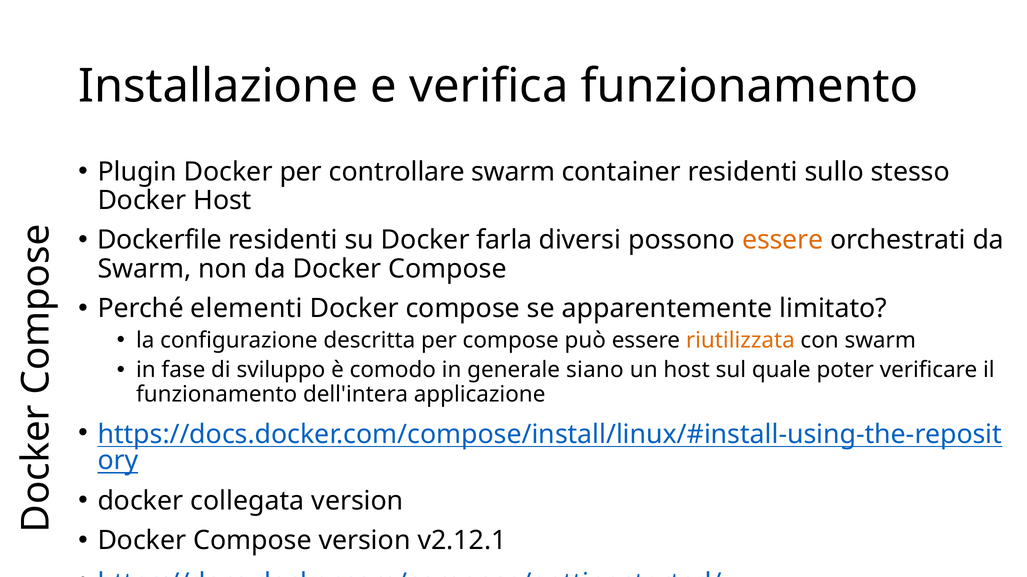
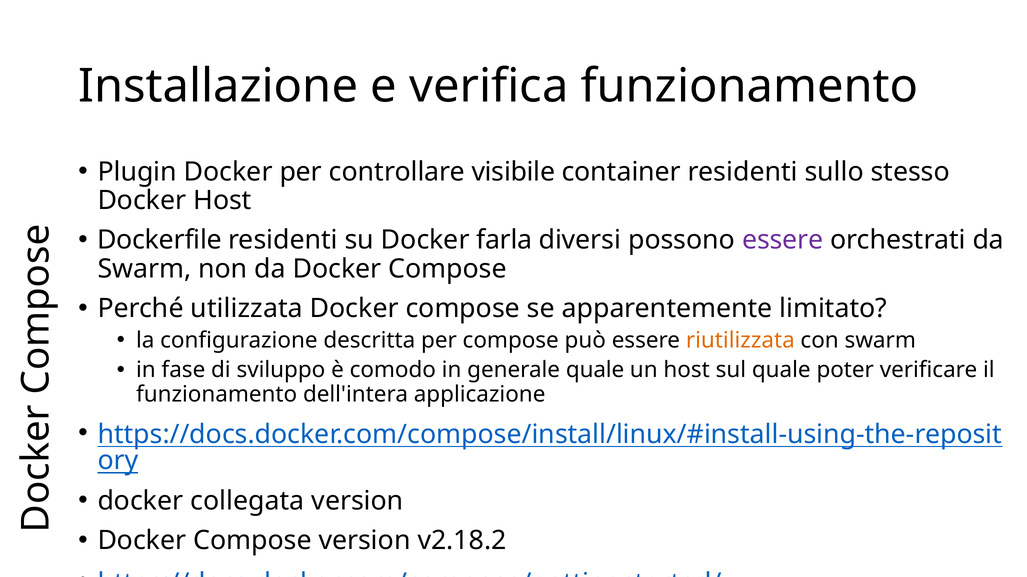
controllare swarm: swarm -> visibile (513, 172)
essere colour: orange -> purple (783, 240)
elementi: elementi -> utilizzata (247, 309)
generale siano: siano -> quale (595, 370)
v2.12.1: v2.12.1 -> v2.18.2 (462, 541)
